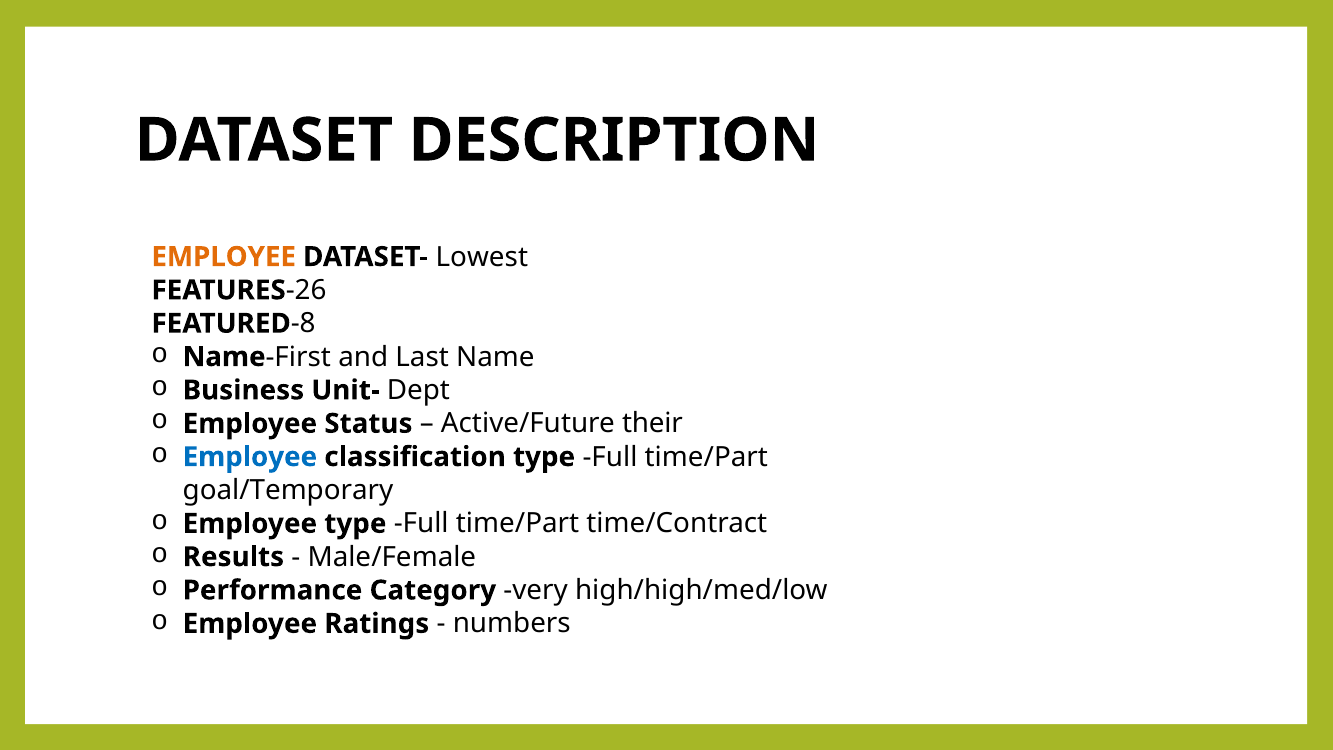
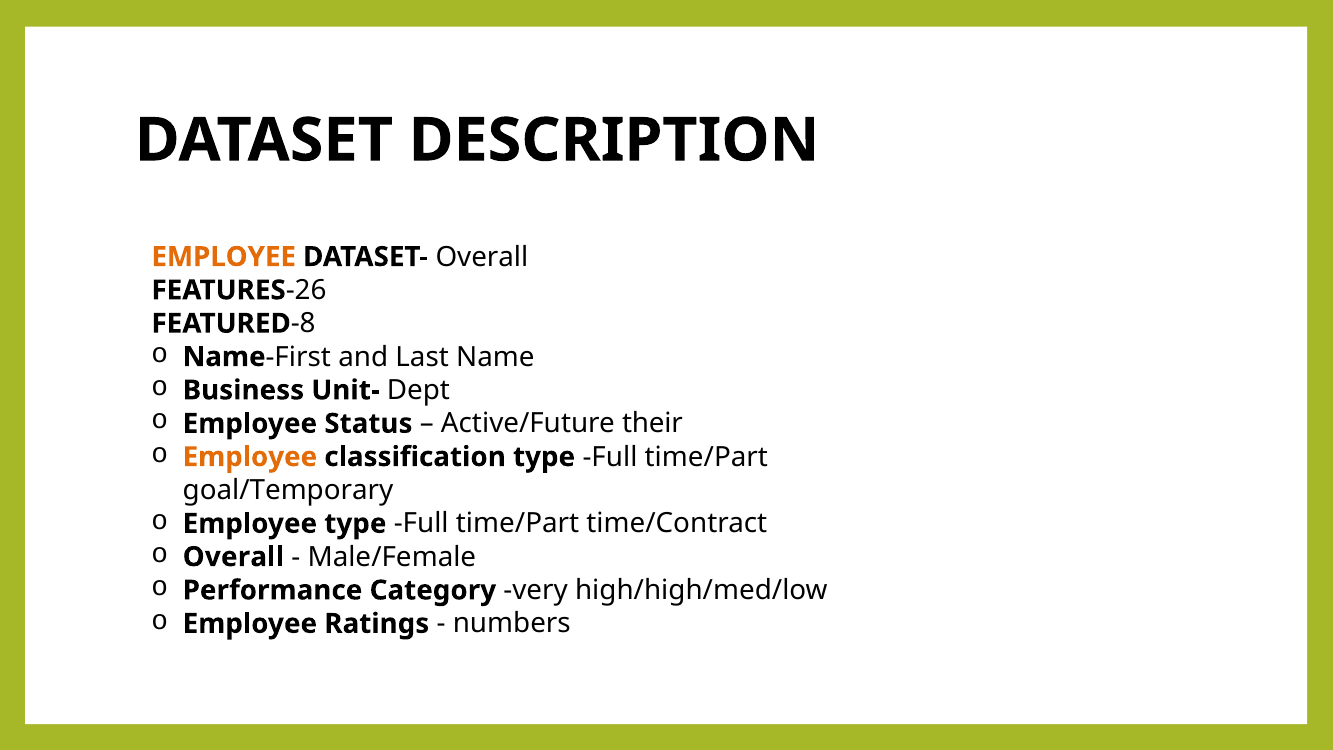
DATASET- Lowest: Lowest -> Overall (482, 257)
Employee colour: blue -> orange (250, 457)
Results: Results -> Overall (233, 557)
